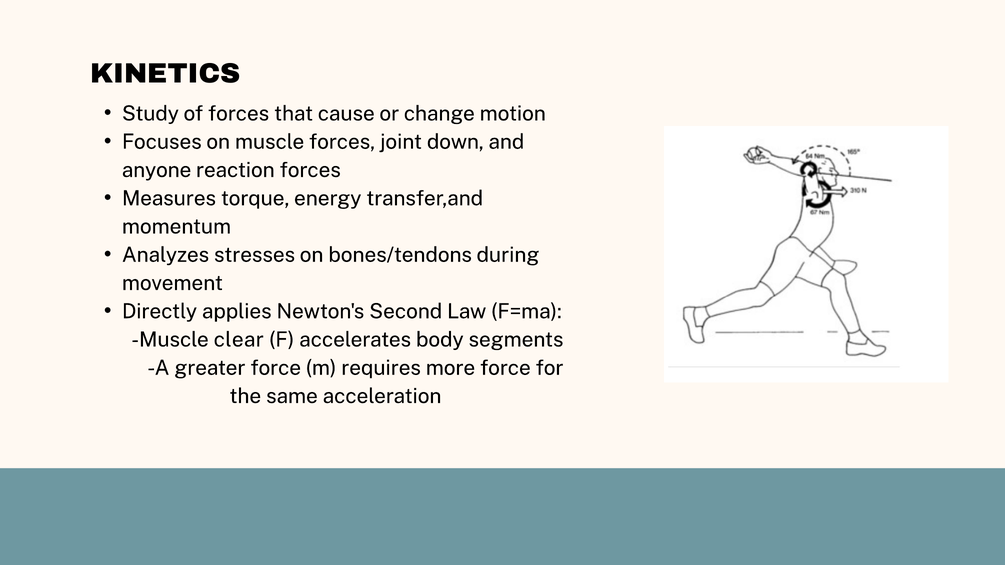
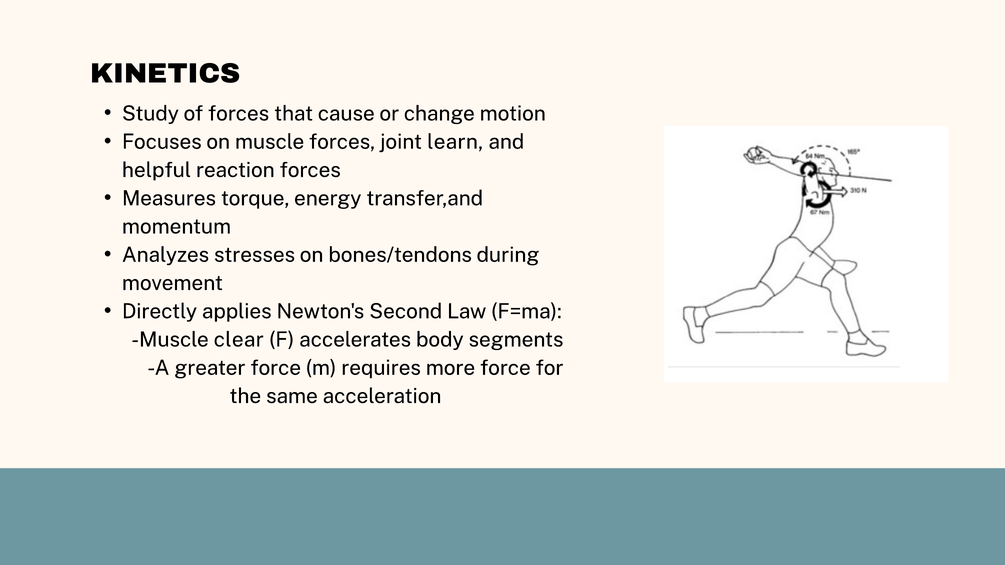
down: down -> learn (455, 142)
anyone: anyone -> helpful (156, 170)
